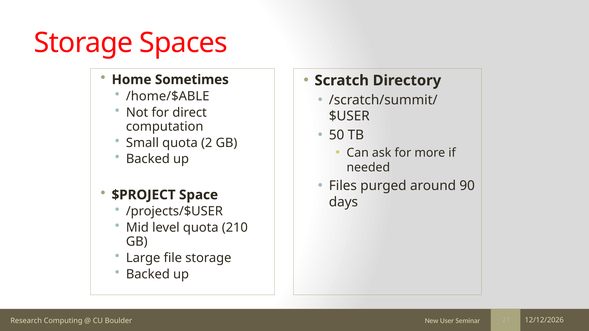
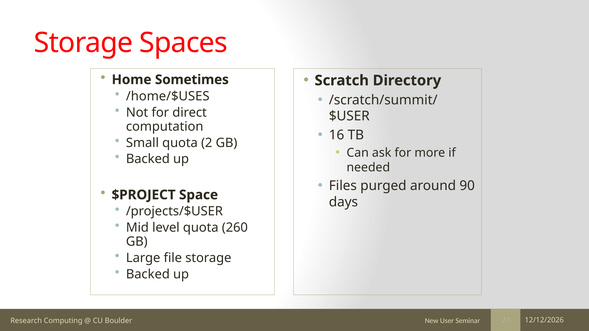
/home/$ABLE: /home/$ABLE -> /home/$USES (168, 96)
50: 50 -> 16 (337, 135)
210: 210 -> 260 (235, 228)
